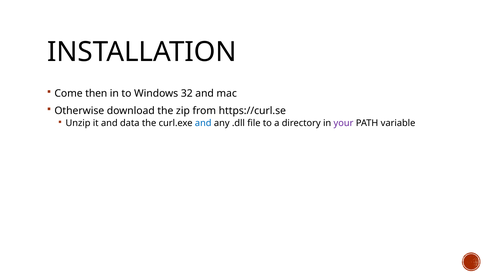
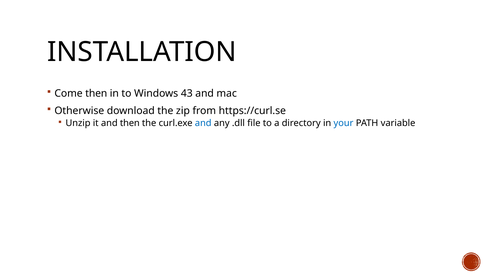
32: 32 -> 43 (187, 93)
and data: data -> then (130, 123)
your colour: purple -> blue (344, 123)
